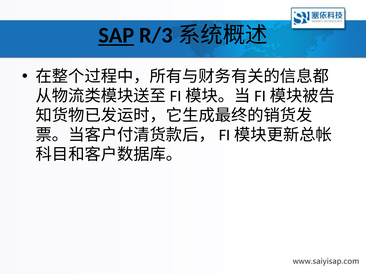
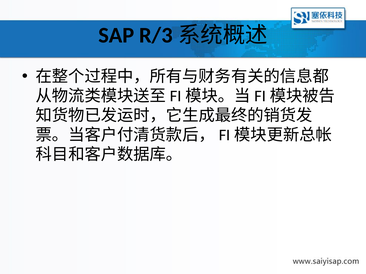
SAP underline: present -> none (116, 35)
